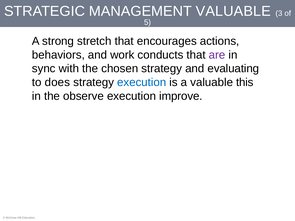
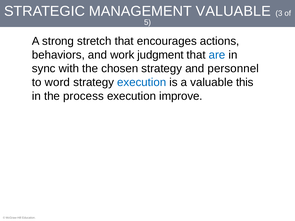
conducts: conducts -> judgment (161, 55)
are colour: purple -> blue (217, 55)
evaluating: evaluating -> personnel (233, 69)
does: does -> word (57, 82)
observe: observe -> process (83, 96)
